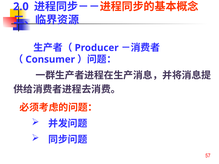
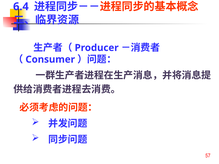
2.0: 2.0 -> 6.4 (21, 7)
